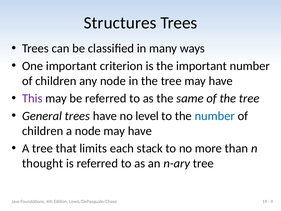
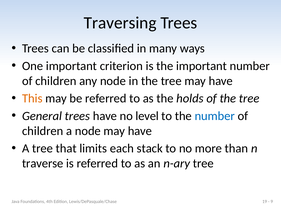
Structures: Structures -> Traversing (120, 23)
This colour: purple -> orange (32, 98)
same: same -> holds (190, 98)
thought: thought -> traverse (43, 163)
